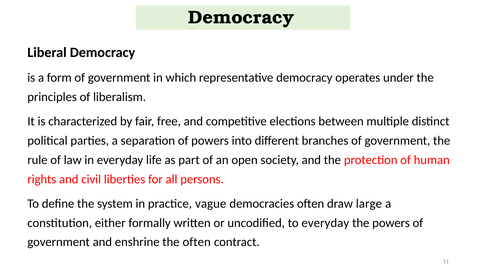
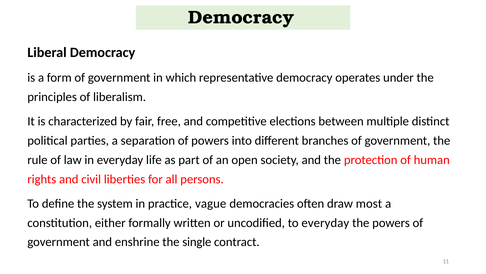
large: large -> most (369, 203)
the often: often -> single (197, 242)
